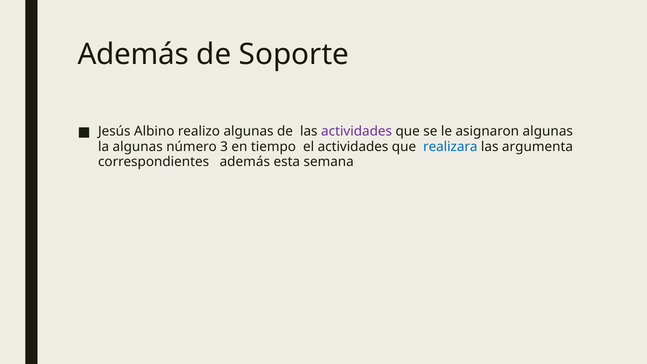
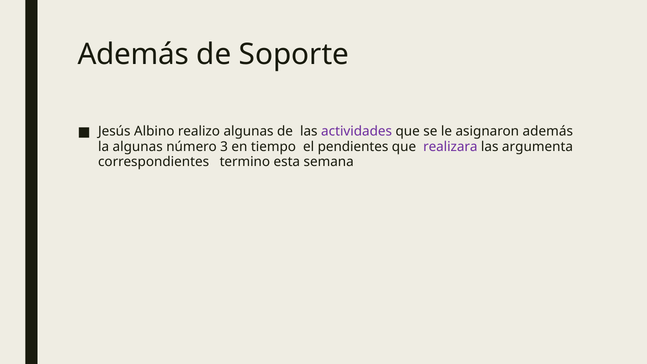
asignaron algunas: algunas -> además (548, 131)
el actividades: actividades -> pendientes (353, 147)
realizara colour: blue -> purple (450, 147)
correspondientes además: además -> termino (245, 162)
